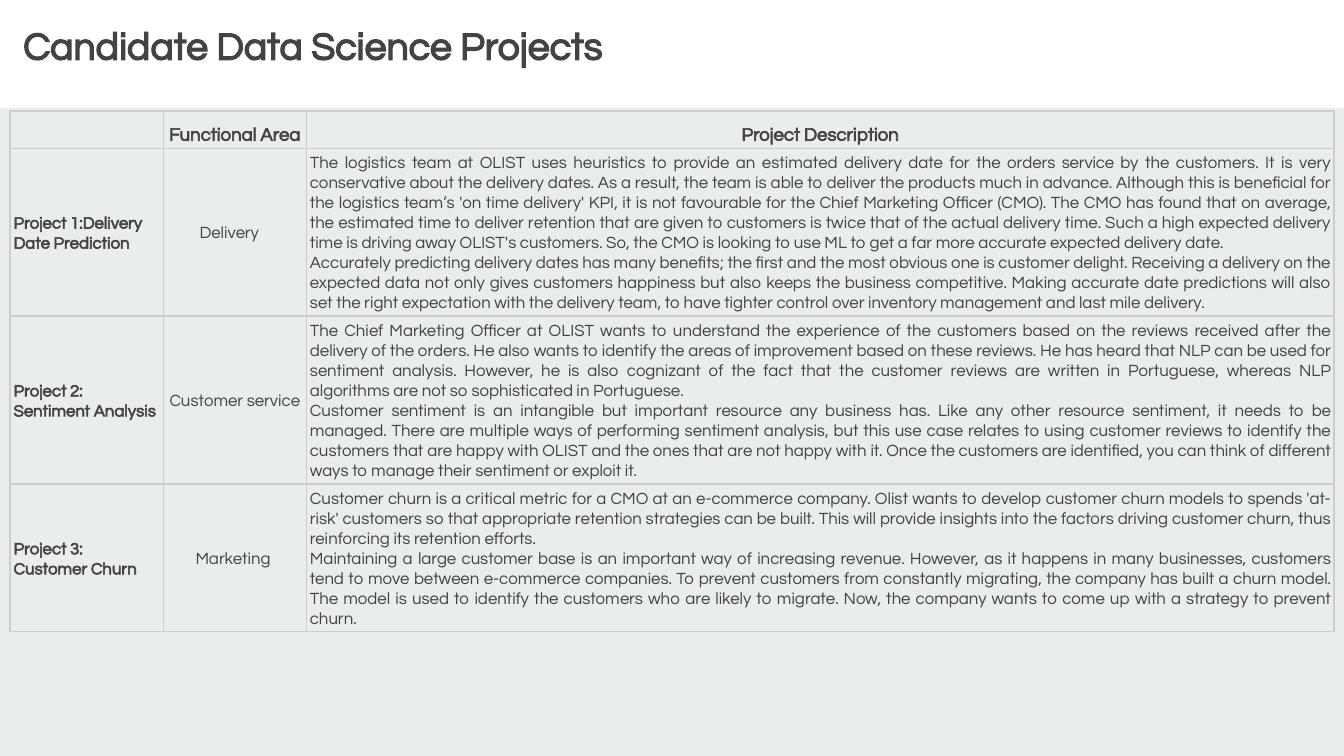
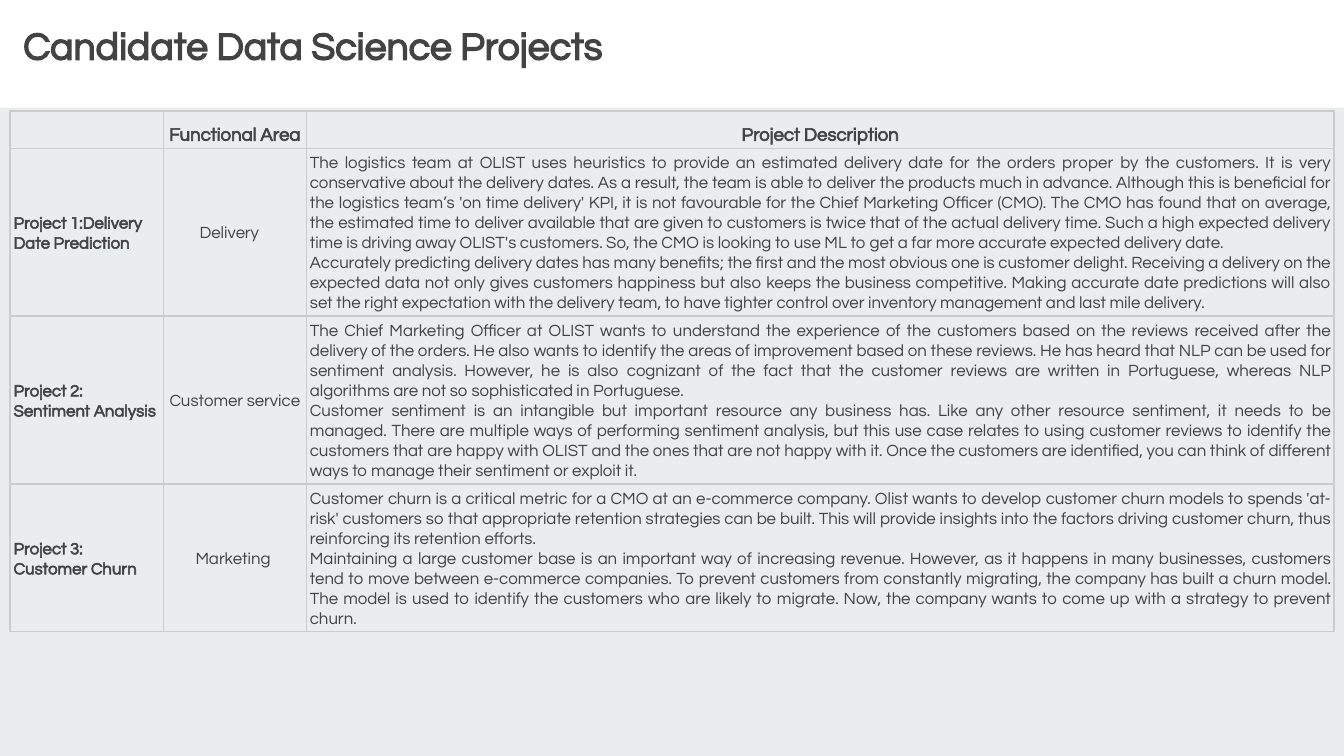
orders service: service -> proper (1088, 163)
deliver retention: retention -> available (562, 223)
